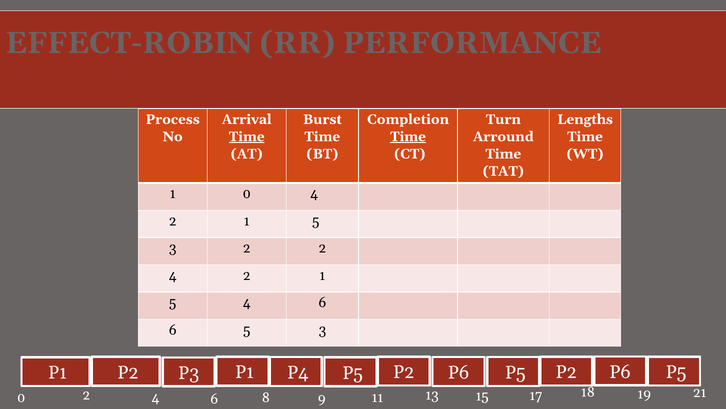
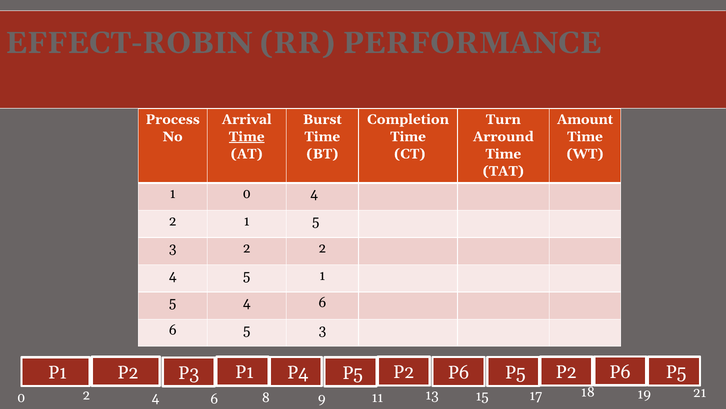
Lengths: Lengths -> Amount (585, 119)
Time underline: present -> none (408, 136)
2: 2 -> 5 (247, 275)
